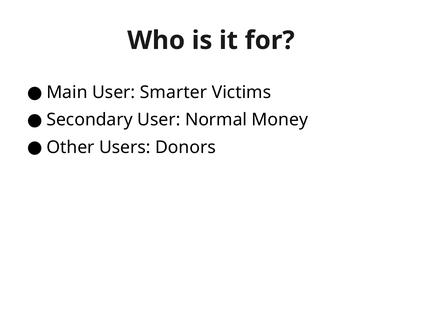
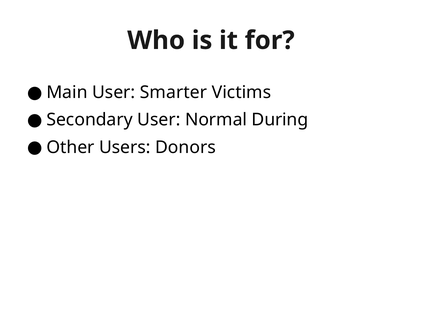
Money: Money -> During (280, 120)
